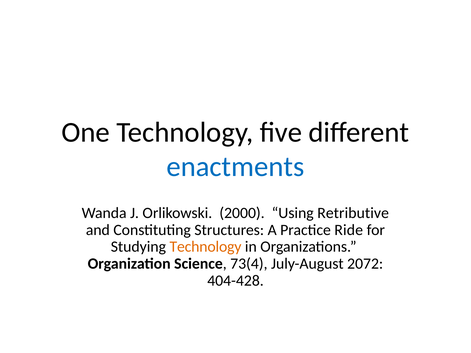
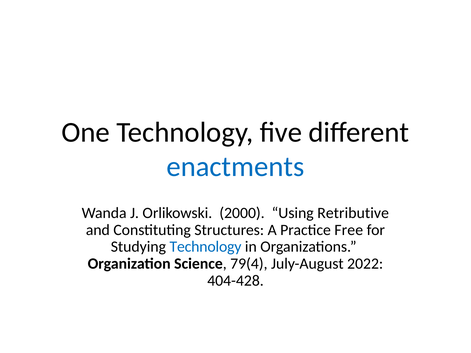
Ride: Ride -> Free (349, 230)
Technology colour: orange -> blue (206, 247)
73(4: 73(4 -> 79(4 (249, 264)
2072: 2072 -> 2022 (365, 264)
